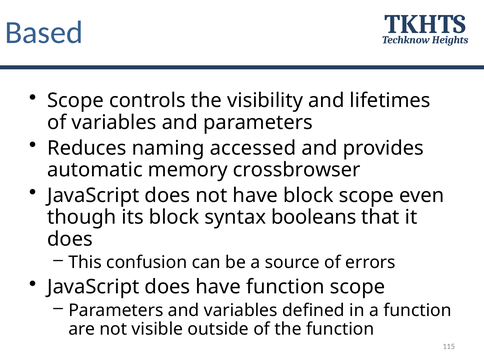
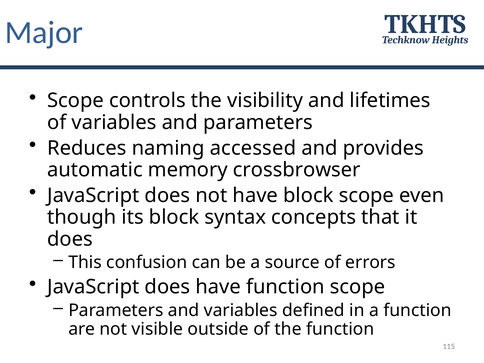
Based: Based -> Major (44, 32)
booleans: booleans -> concepts (314, 217)
